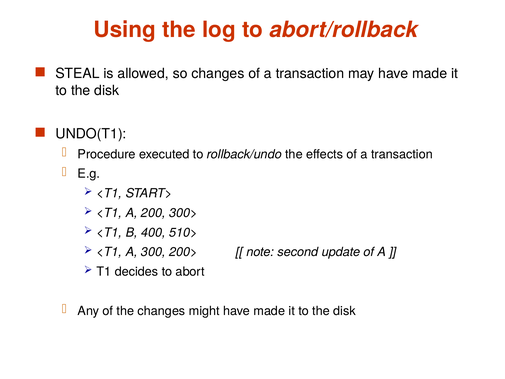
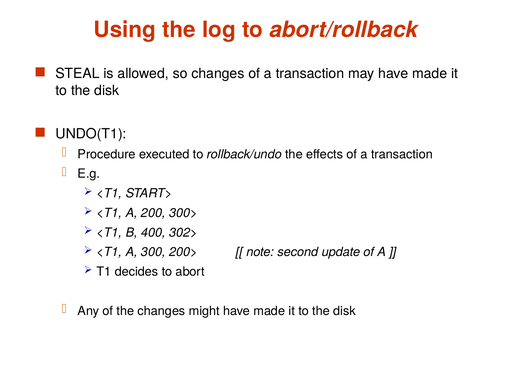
510>: 510> -> 302> (183, 232)
